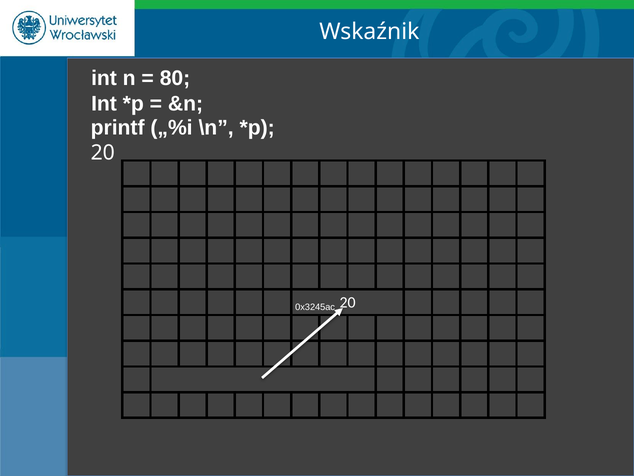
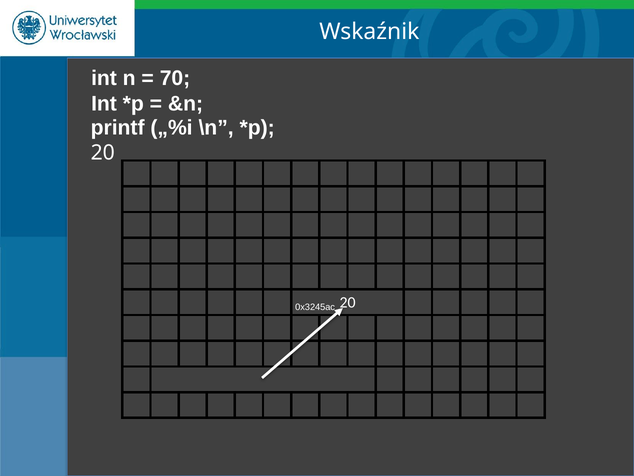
80: 80 -> 70 (175, 78)
